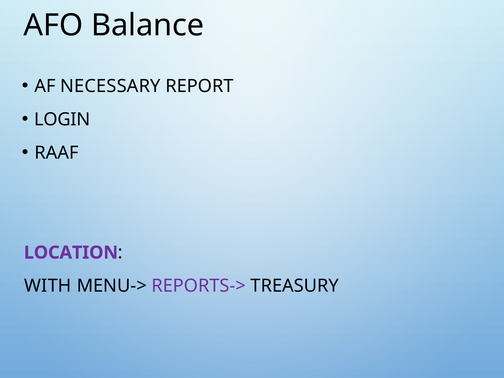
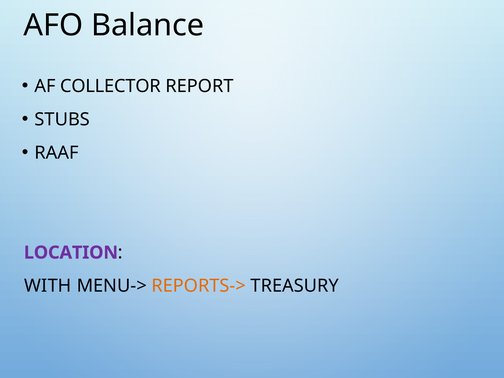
NECESSARY: NECESSARY -> COLLECTOR (111, 86)
LOGIN: LOGIN -> STUBS (62, 120)
REPORTS-> colour: purple -> orange (199, 286)
